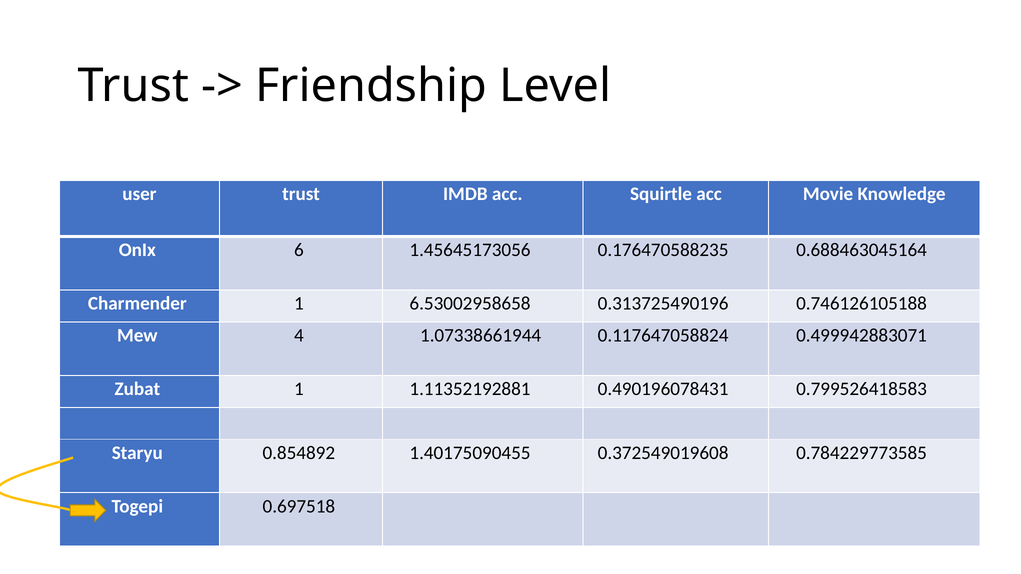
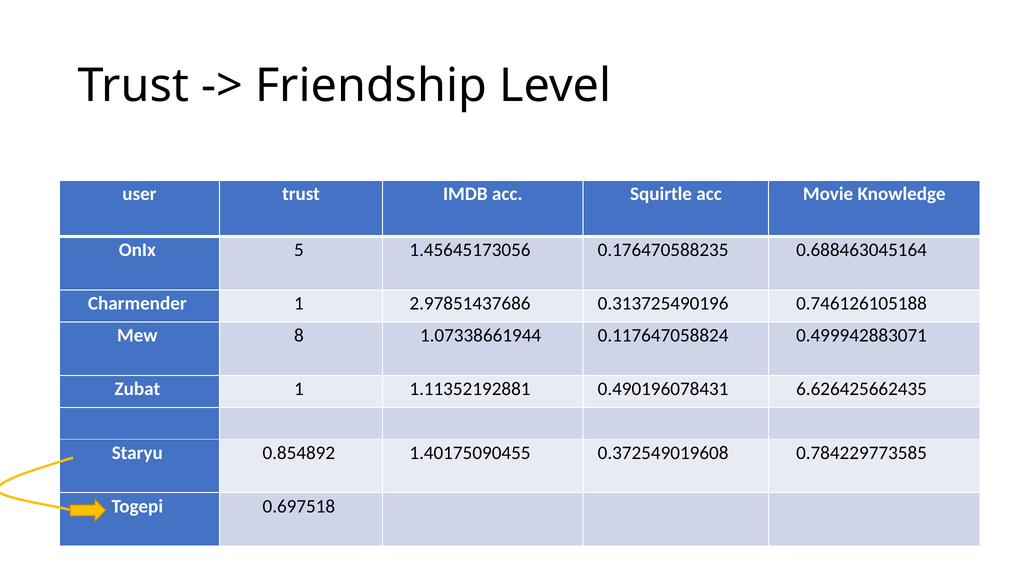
6: 6 -> 5 (299, 250)
6.53002958658: 6.53002958658 -> 2.97851437686 (470, 304)
4: 4 -> 8 (299, 336)
0.799526418583: 0.799526418583 -> 6.626425662435 (862, 389)
